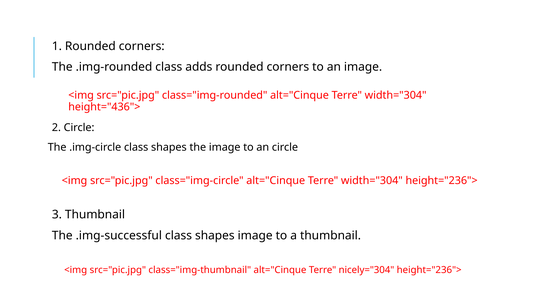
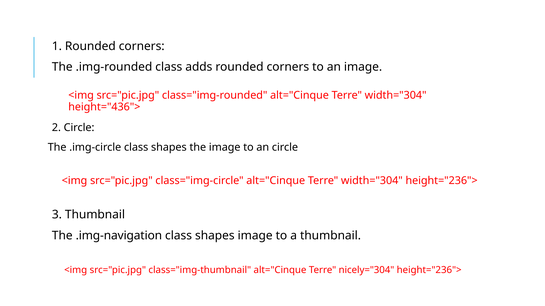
.img-successful: .img-successful -> .img-navigation (119, 236)
